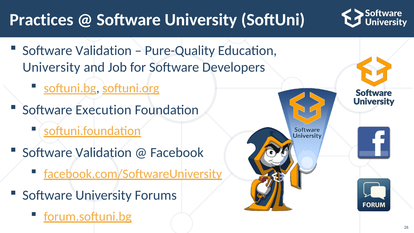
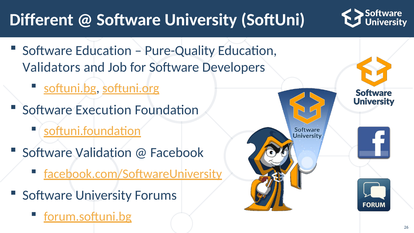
Practices: Practices -> Different (41, 20)
Validation: Validation -> Education (104, 51)
University: University -> Validators (51, 67)
